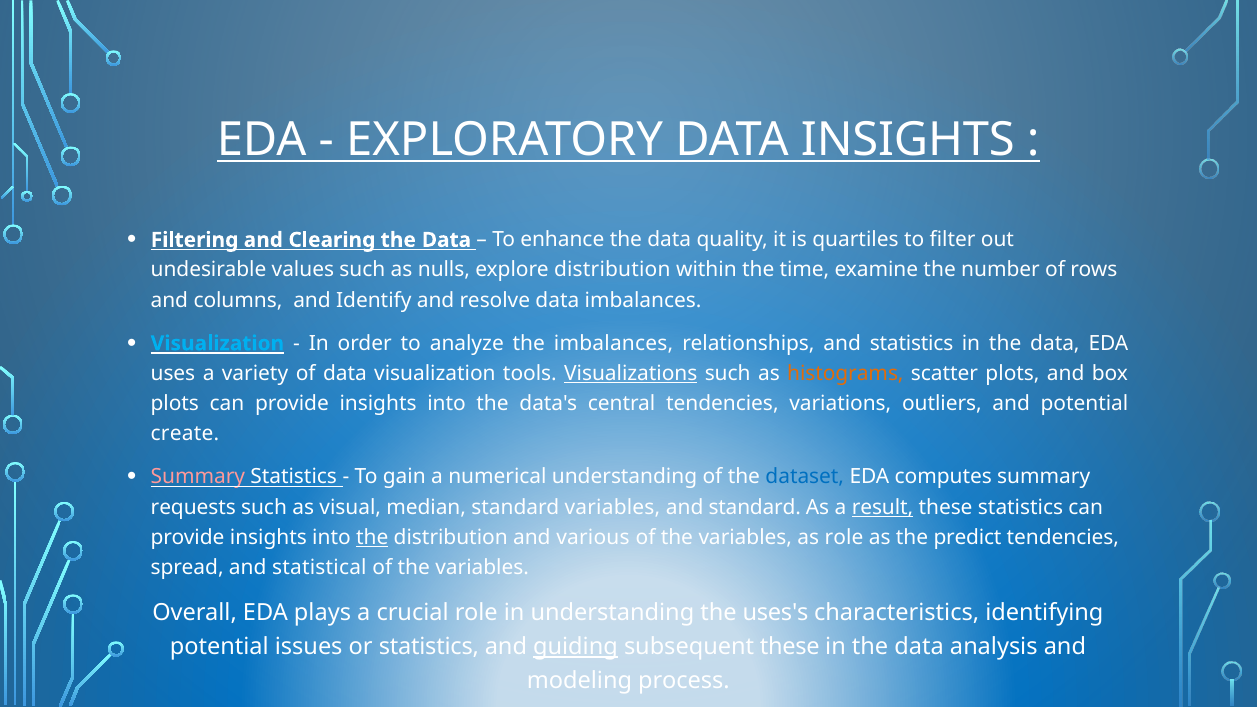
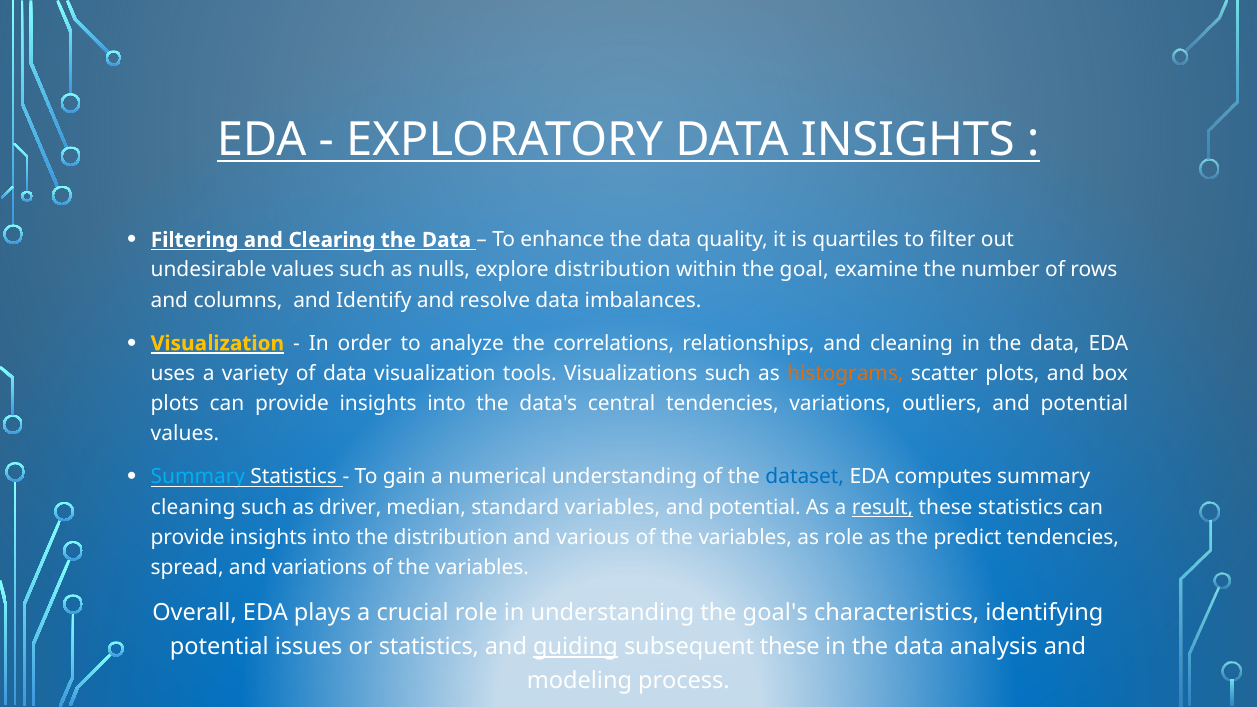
time: time -> goal (804, 270)
Visualization colour: light blue -> yellow (217, 343)
the imbalances: imbalances -> correlations (614, 343)
and statistics: statistics -> cleaning (911, 343)
Visualizations underline: present -> none (631, 374)
create: create -> values (185, 434)
Summary colour: pink -> light blue (198, 477)
requests: requests -> cleaning (193, 507)
visual: visual -> driver (350, 507)
standard: standard -> potential (755, 507)
the underline: present -> none (372, 537)
and statistical: statistical -> variations (320, 568)
uses's: uses's -> goal's (775, 613)
